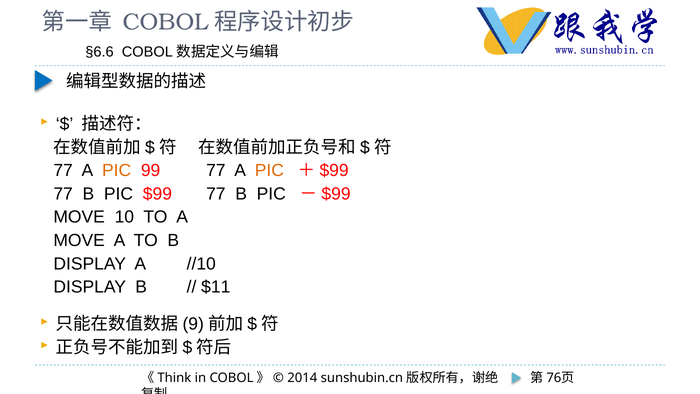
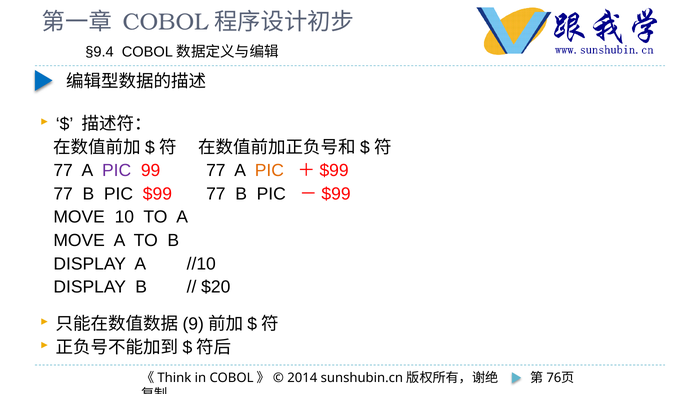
§6.6: §6.6 -> §9.4 (100, 52)
PIC colour: orange -> purple (117, 170)
$11: $11 -> $20 (216, 287)
